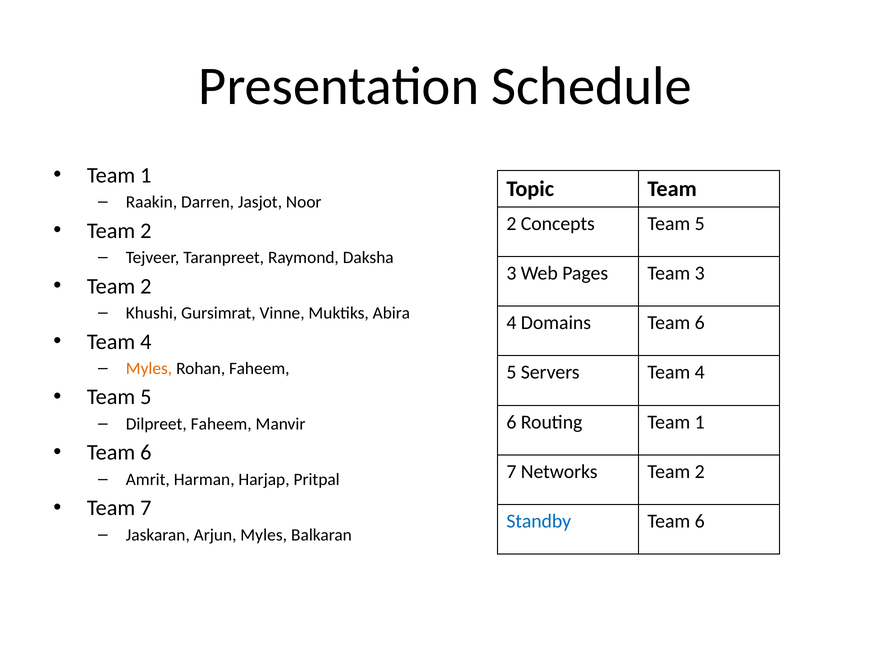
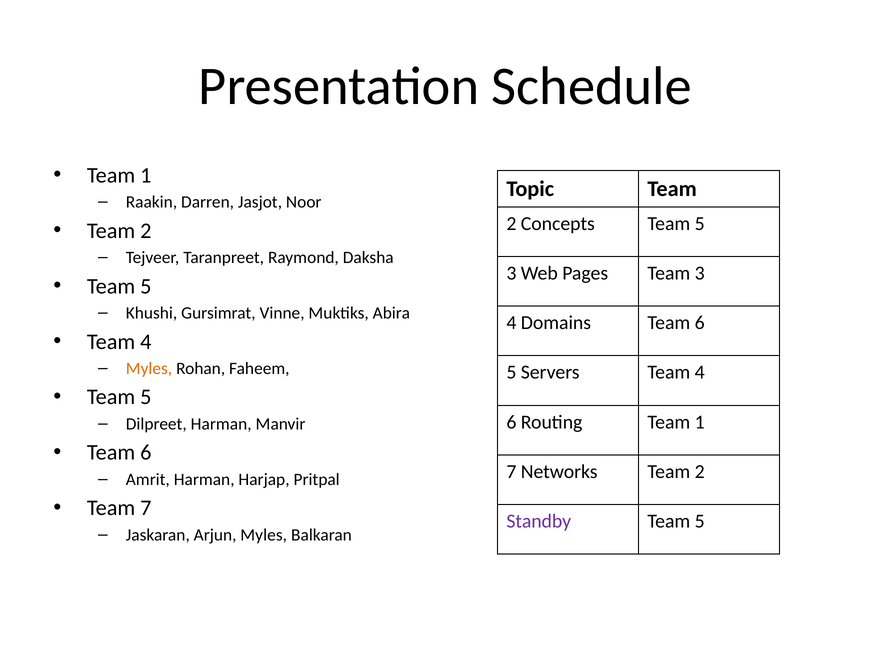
2: 2 -> 5 (146, 286)
Dilpreet Faheem: Faheem -> Harman (221, 424)
Standby colour: blue -> purple (539, 522)
6: 6 -> 5 (700, 522)
